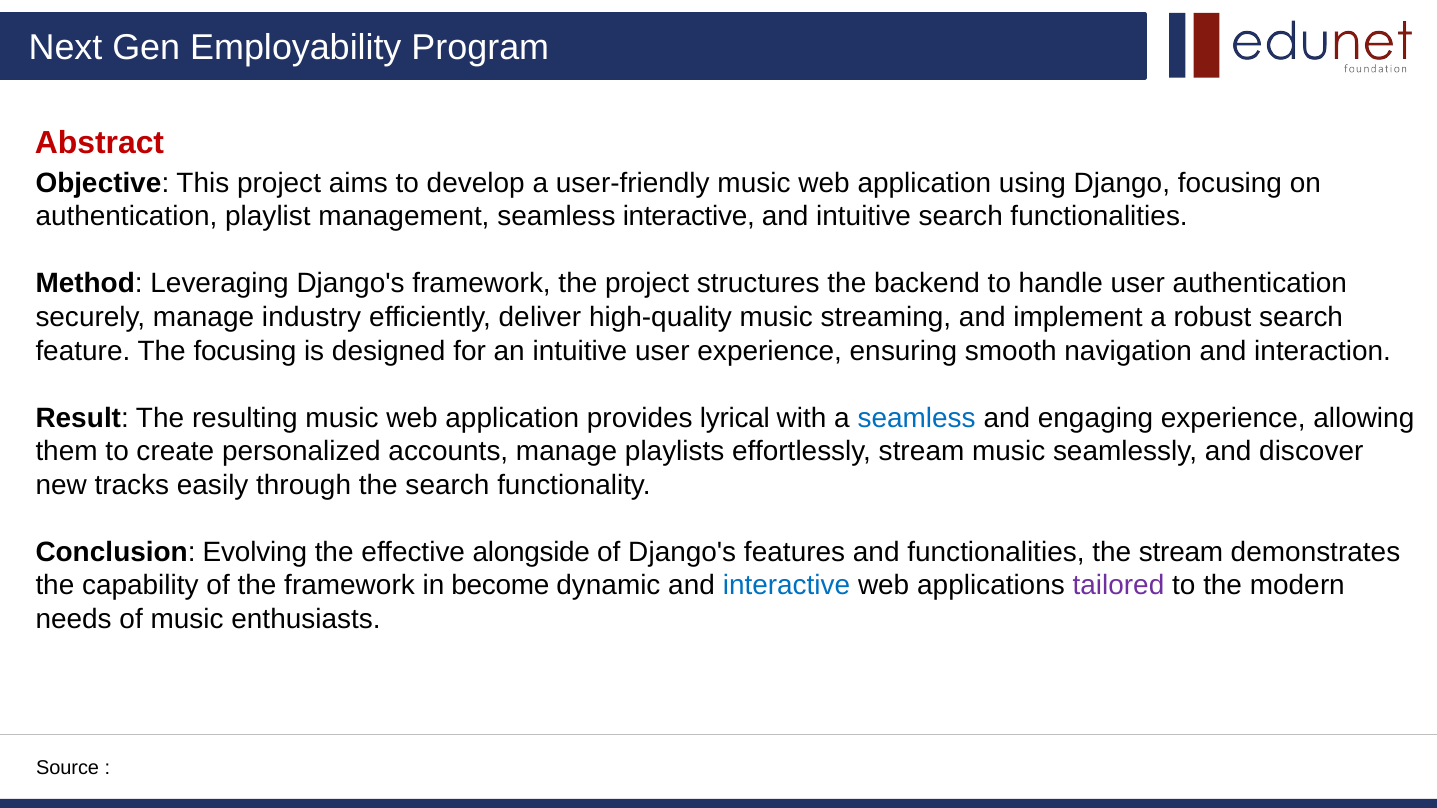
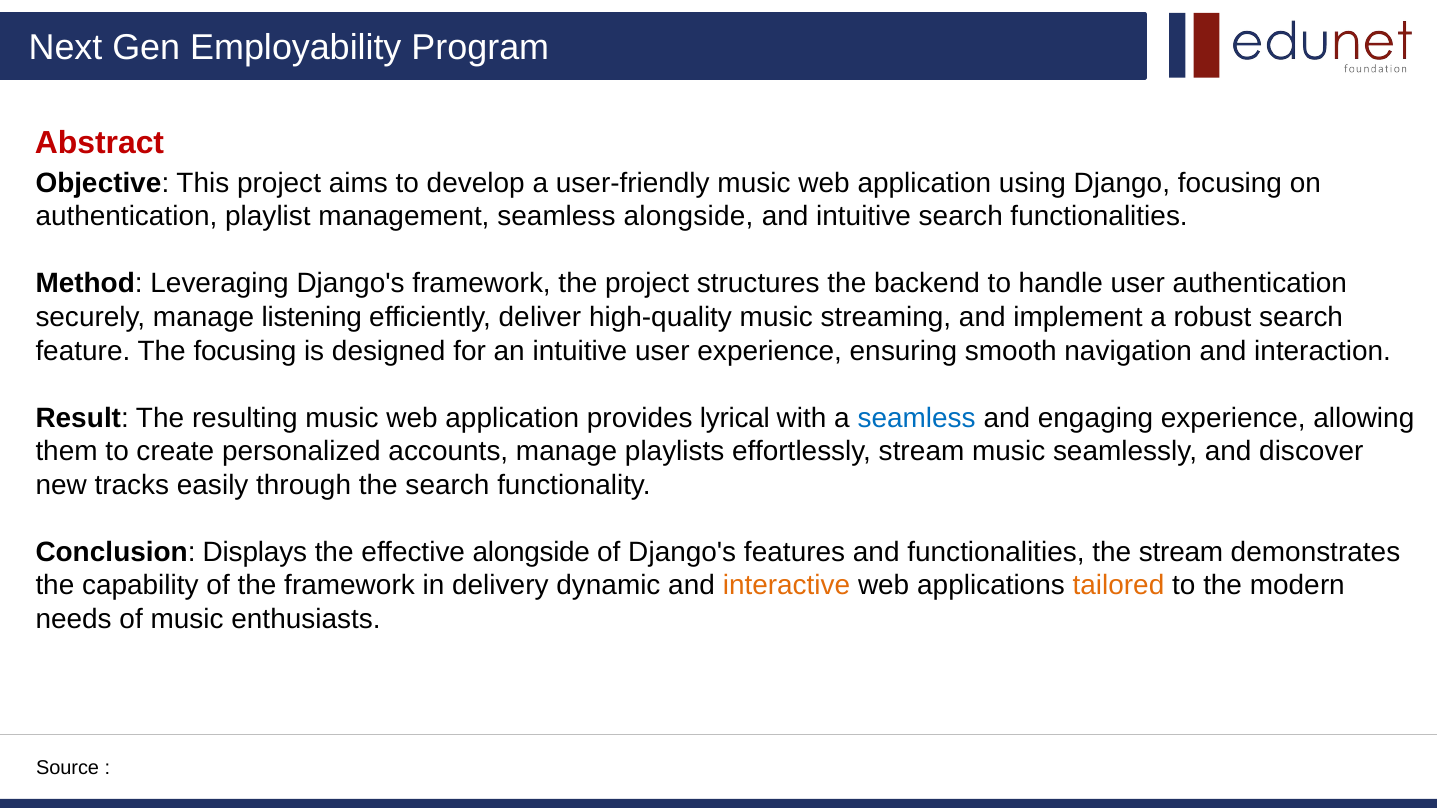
seamless interactive: interactive -> alongside (689, 217)
industry: industry -> listening (312, 317)
Evolving: Evolving -> Displays (255, 552)
become: become -> delivery (500, 586)
interactive colour: blue -> orange (786, 586)
tailored colour: purple -> orange (1118, 586)
